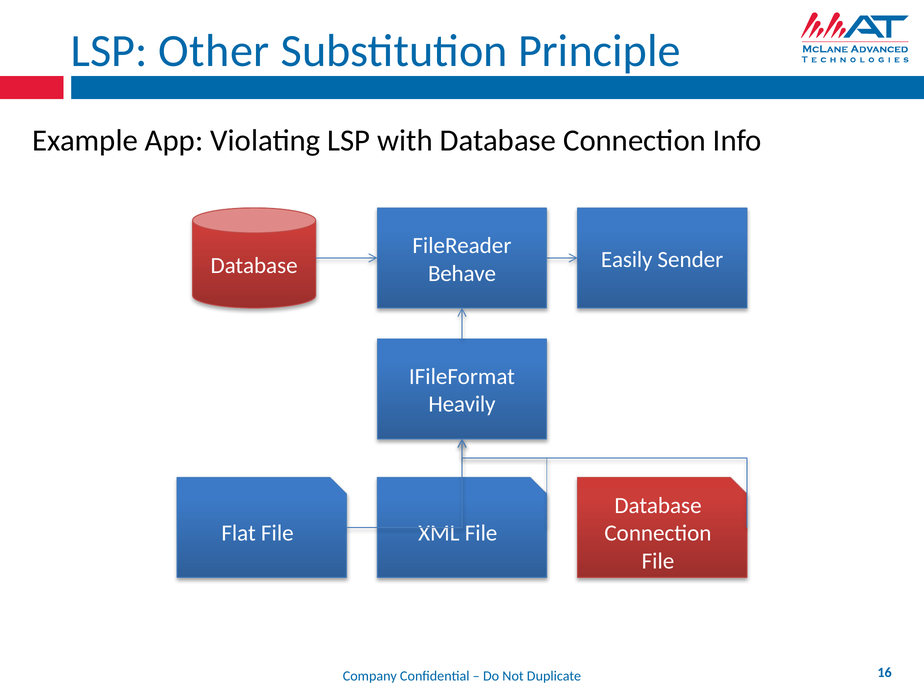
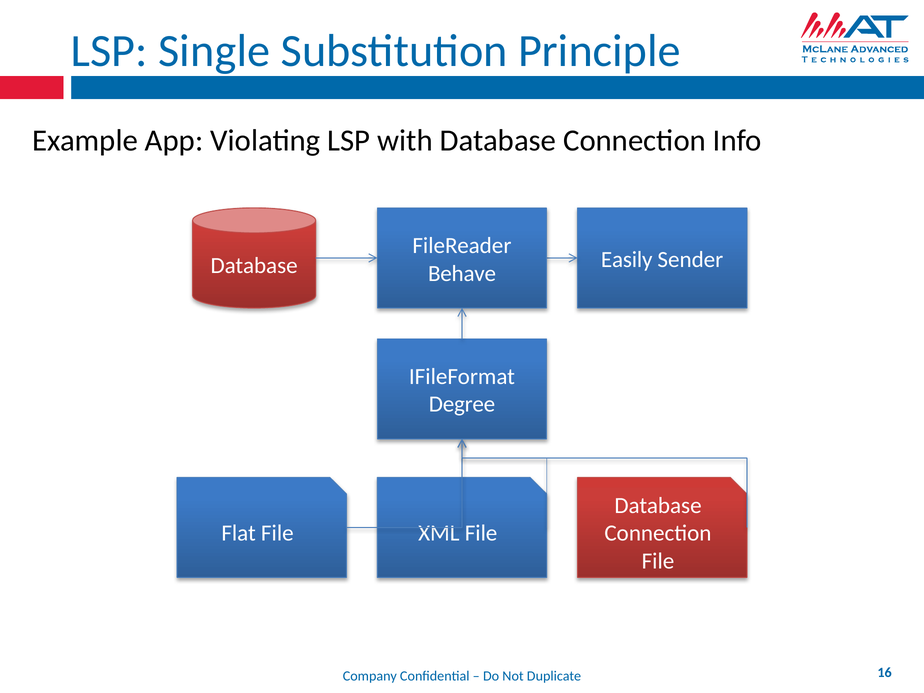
Other: Other -> Single (214, 51)
Heavily: Heavily -> Degree (462, 404)
